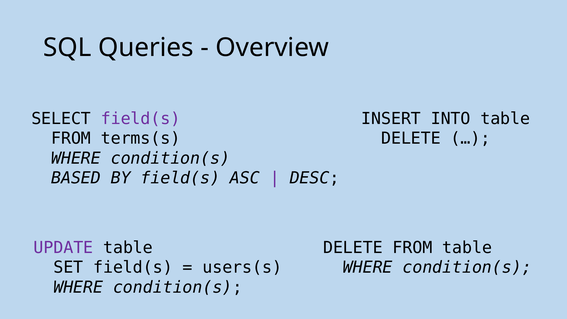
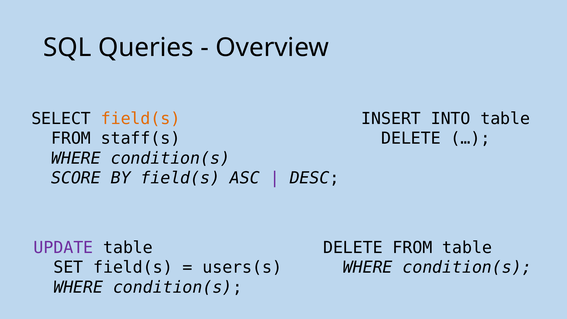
field(s colour: purple -> orange (141, 119)
terms(s: terms(s -> staff(s (141, 138)
BASED: BASED -> SCORE (76, 178)
